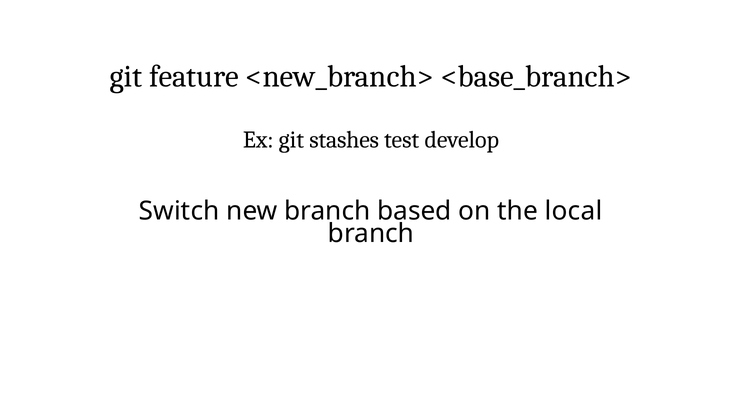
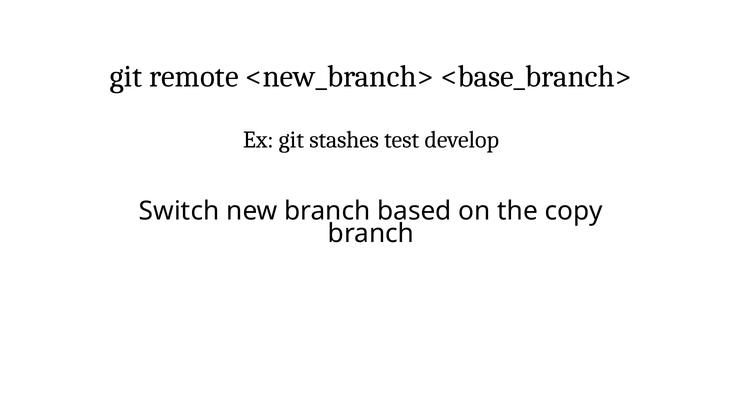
feature: feature -> remote (194, 77)
local: local -> copy (574, 211)
